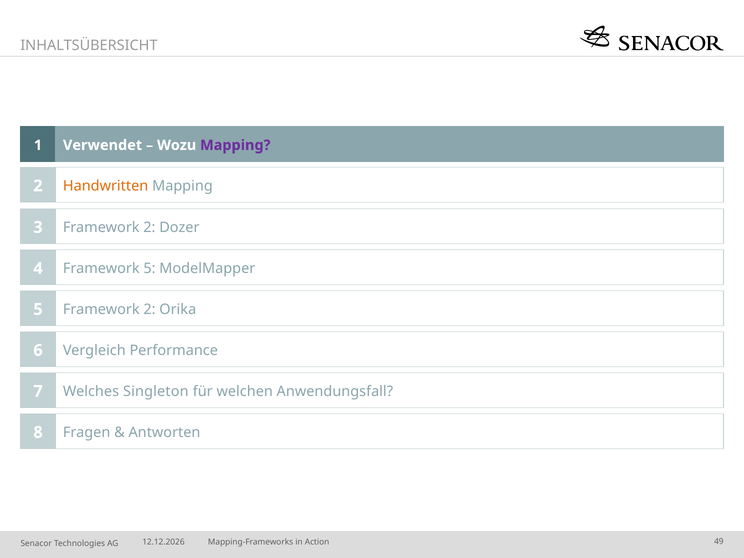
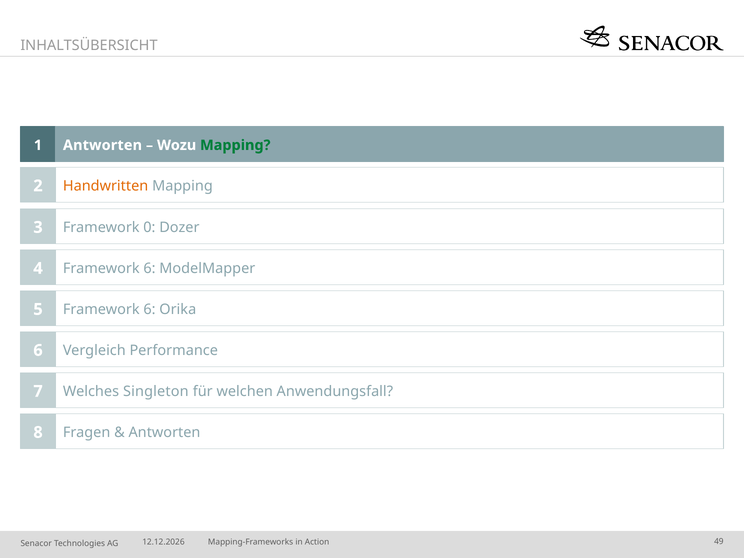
1 Verwendet: Verwendet -> Antworten (102, 145)
Mapping colour: purple -> green (235, 145)
3 Framework 2: 2 -> 0 (149, 227)
4 Framework 5: 5 -> 6 (149, 268)
5 Framework 2: 2 -> 6 (149, 309)
